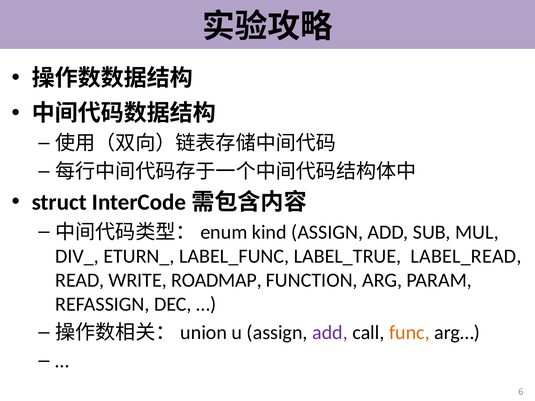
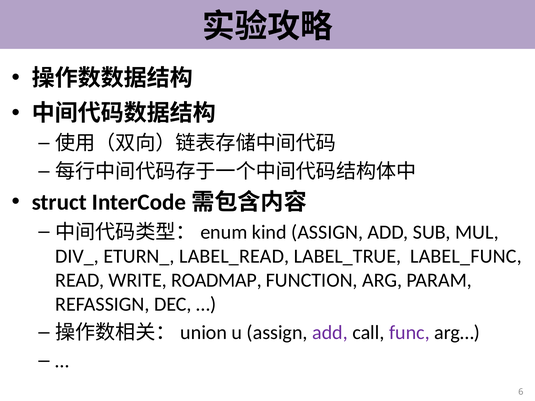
LABEL_FUNC: LABEL_FUNC -> LABEL_READ (234, 256)
LABEL_READ: LABEL_READ -> LABEL_FUNC (466, 256)
func colour: orange -> purple (409, 333)
